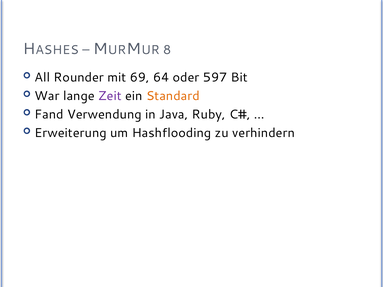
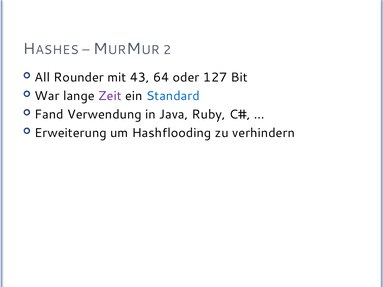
8: 8 -> 2 (167, 50)
69: 69 -> 43 (140, 77)
597: 597 -> 127 (215, 77)
Standard colour: orange -> blue (173, 96)
